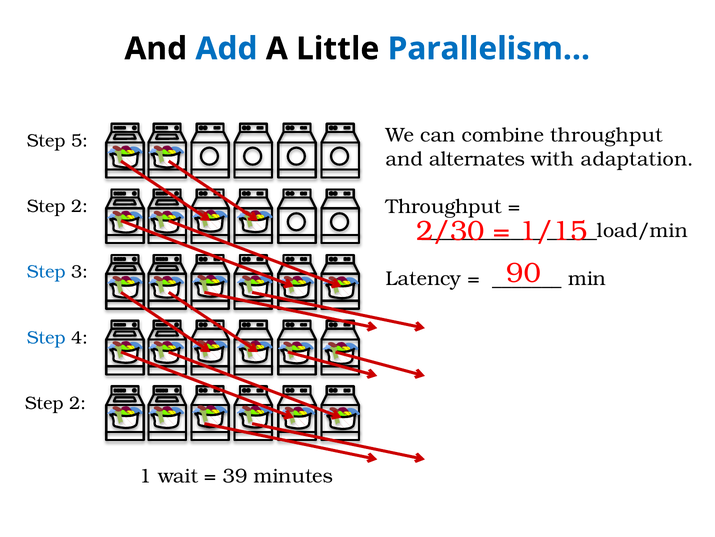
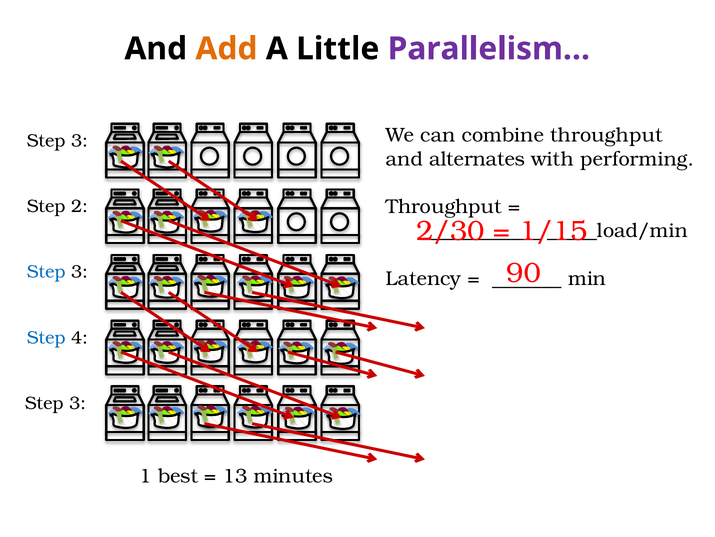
Add colour: blue -> orange (226, 49)
Parallelism… colour: blue -> purple (489, 49)
5: 5 -> 3 (80, 141)
adaptation: adaptation -> performing (637, 159)
2: 2 -> 3 (78, 403)
wait: wait -> best (178, 476)
39: 39 -> 13 (235, 476)
